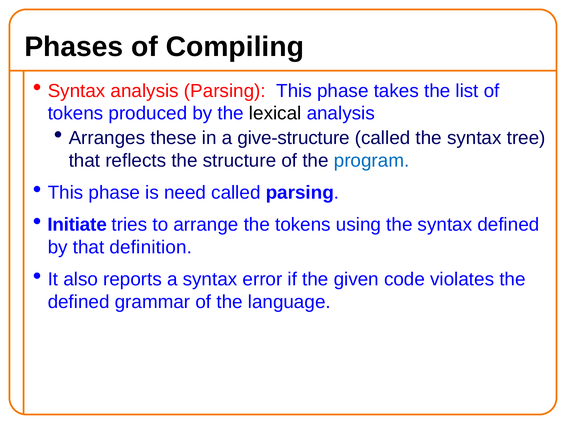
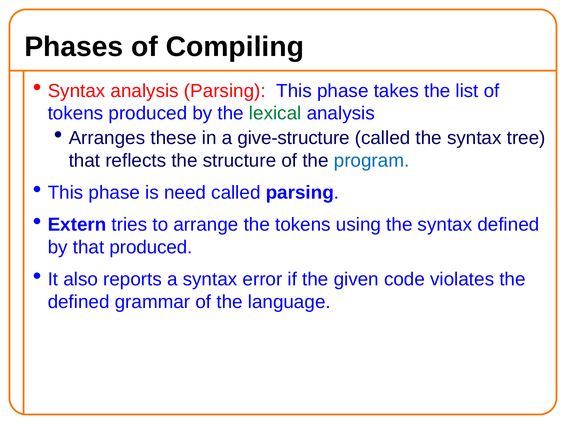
lexical colour: black -> green (275, 114)
Initiate: Initiate -> Extern (77, 225)
that definition: definition -> produced (151, 247)
